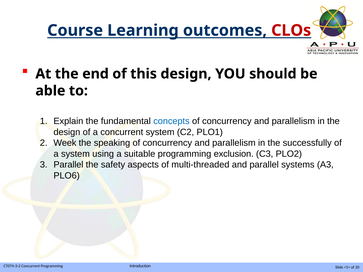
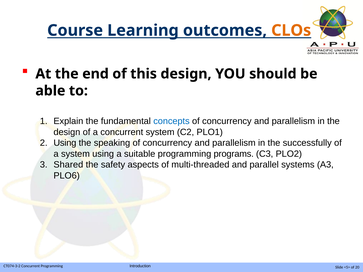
CLOs colour: red -> orange (291, 30)
Week: Week -> Using (65, 143)
exclusion: exclusion -> programs (234, 154)
Parallel: Parallel -> Shared (68, 165)
